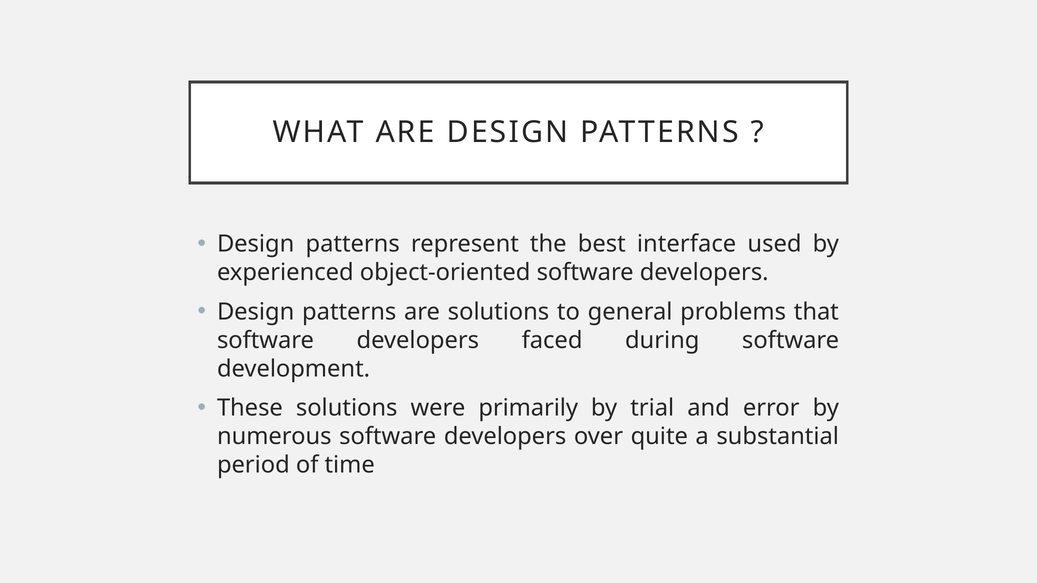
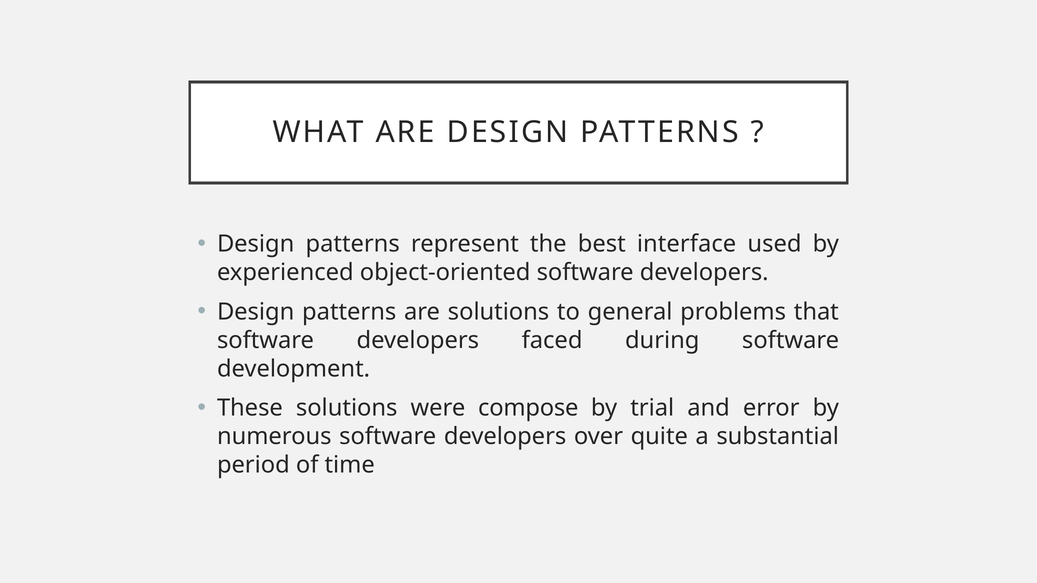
primarily: primarily -> compose (528, 408)
